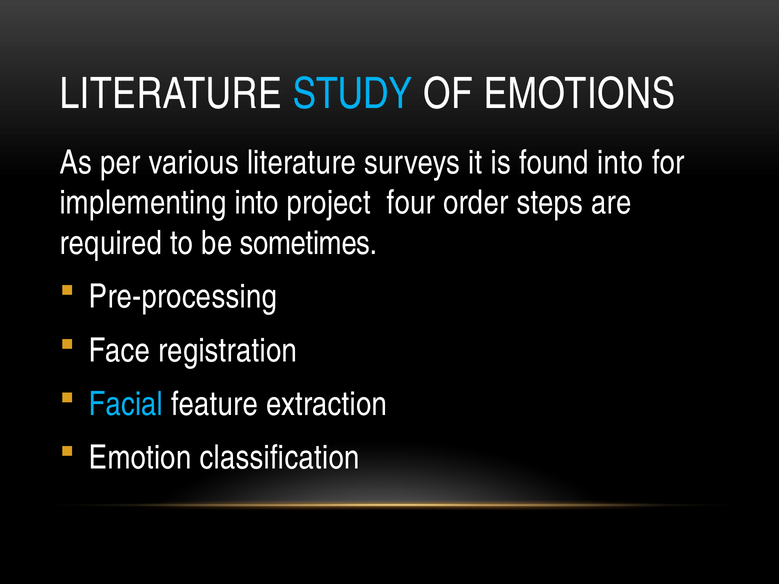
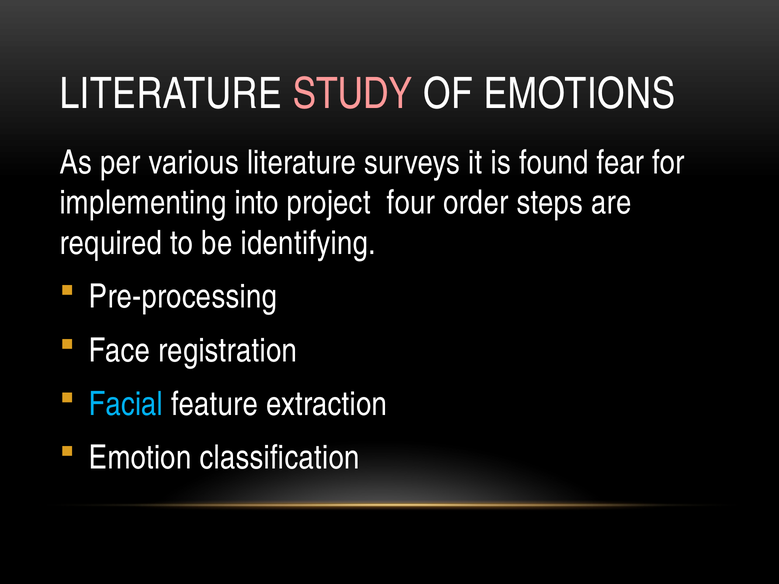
STUDY colour: light blue -> pink (352, 94)
found into: into -> fear (620, 163)
sometimes: sometimes -> identifying (308, 243)
